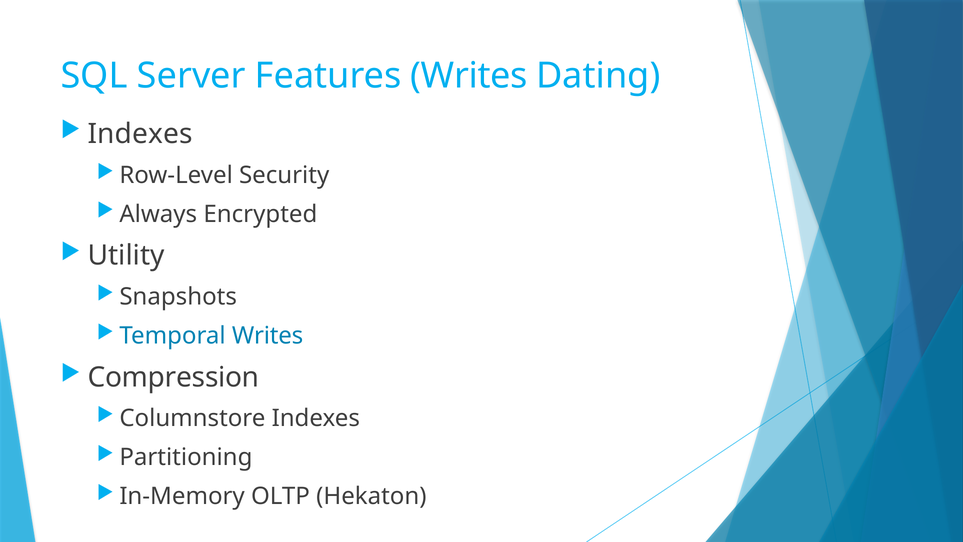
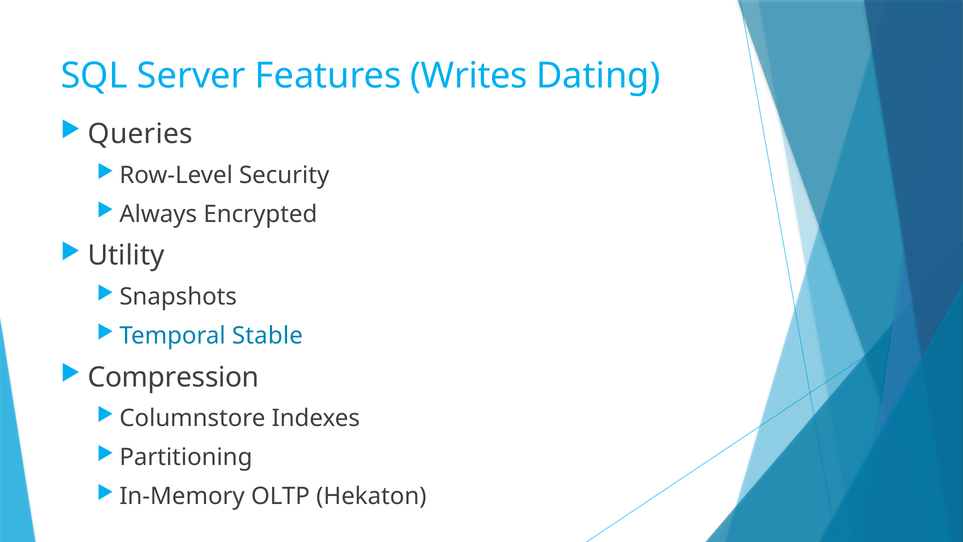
Indexes: Indexes -> Queries (140, 134)
Temporal Writes: Writes -> Stable (267, 335)
